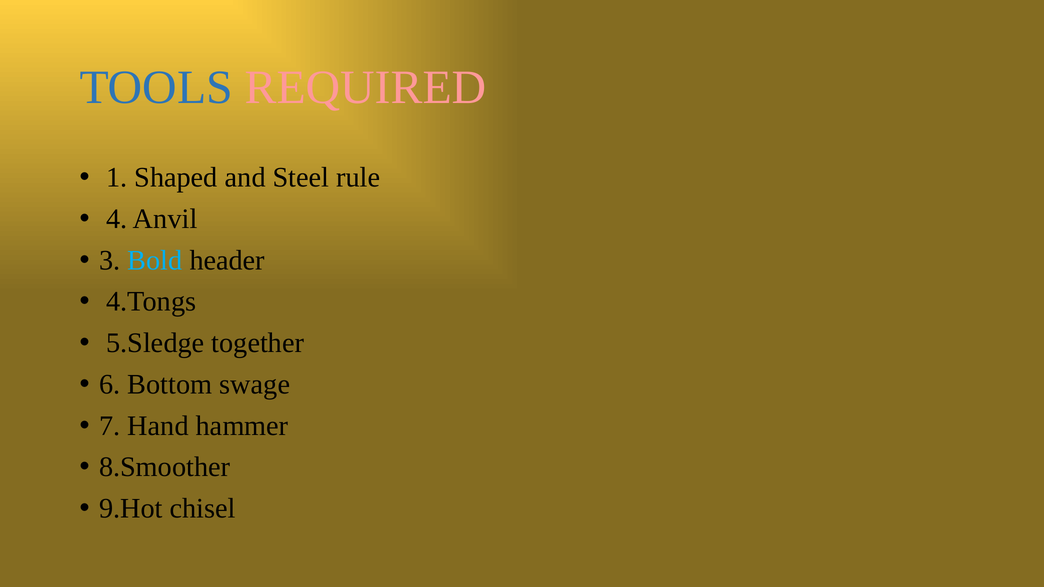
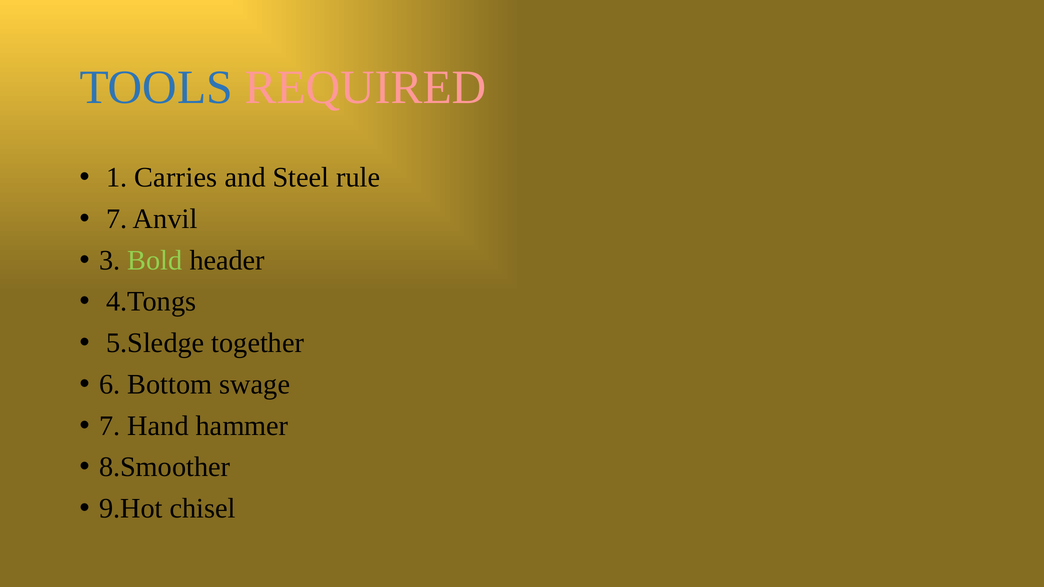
Shaped: Shaped -> Carries (176, 178)
4: 4 -> 7 (117, 219)
Bold colour: light blue -> light green (155, 260)
